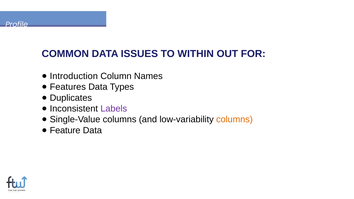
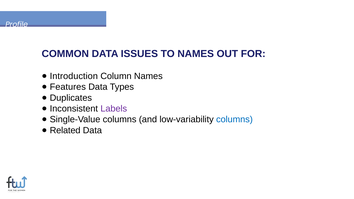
TO WITHIN: WITHIN -> NAMES (196, 54)
columns colour: orange -> blue (234, 120)
Feature: Feature -> Related (65, 130)
